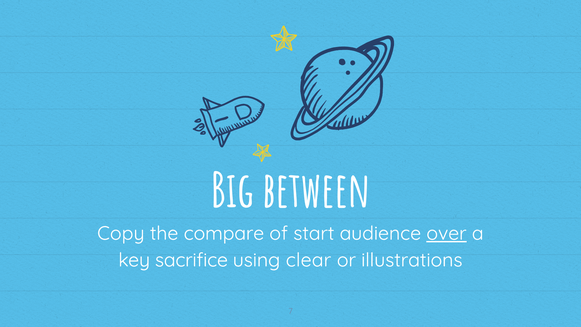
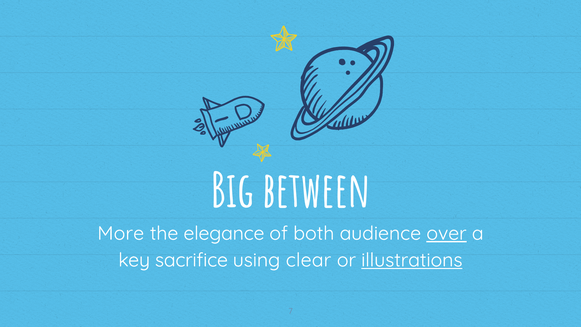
Copy: Copy -> More (121, 233)
compare: compare -> elegance (224, 233)
start: start -> both (314, 233)
illustrations underline: none -> present (412, 260)
